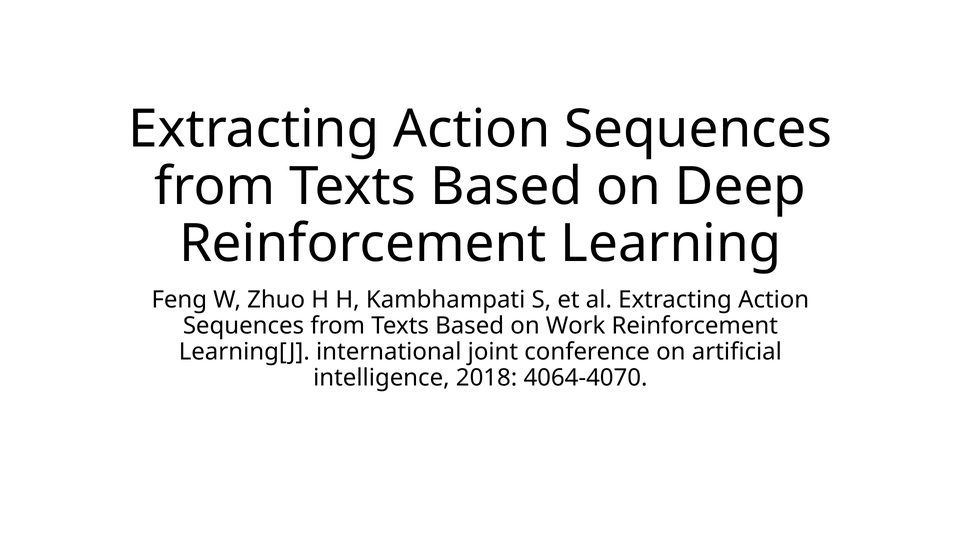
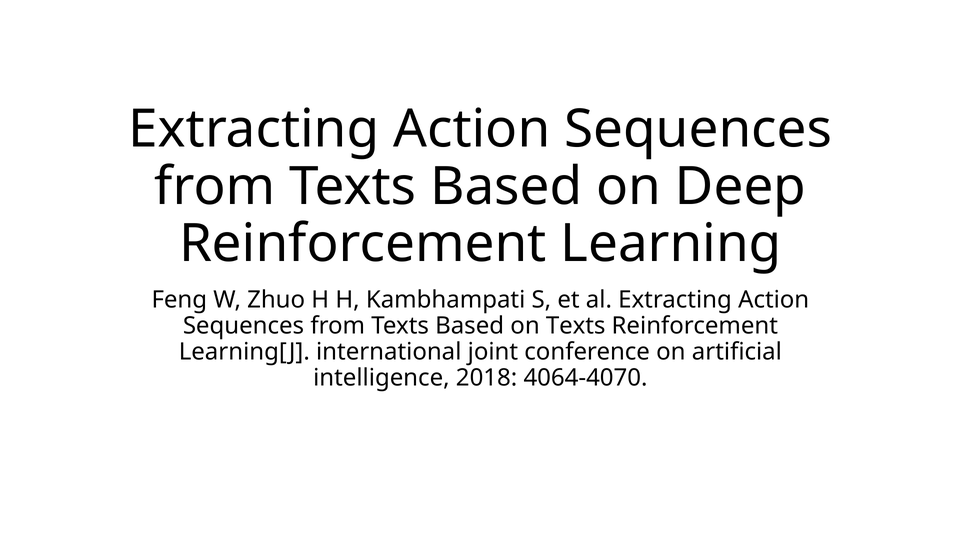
on Work: Work -> Texts (576, 326)
